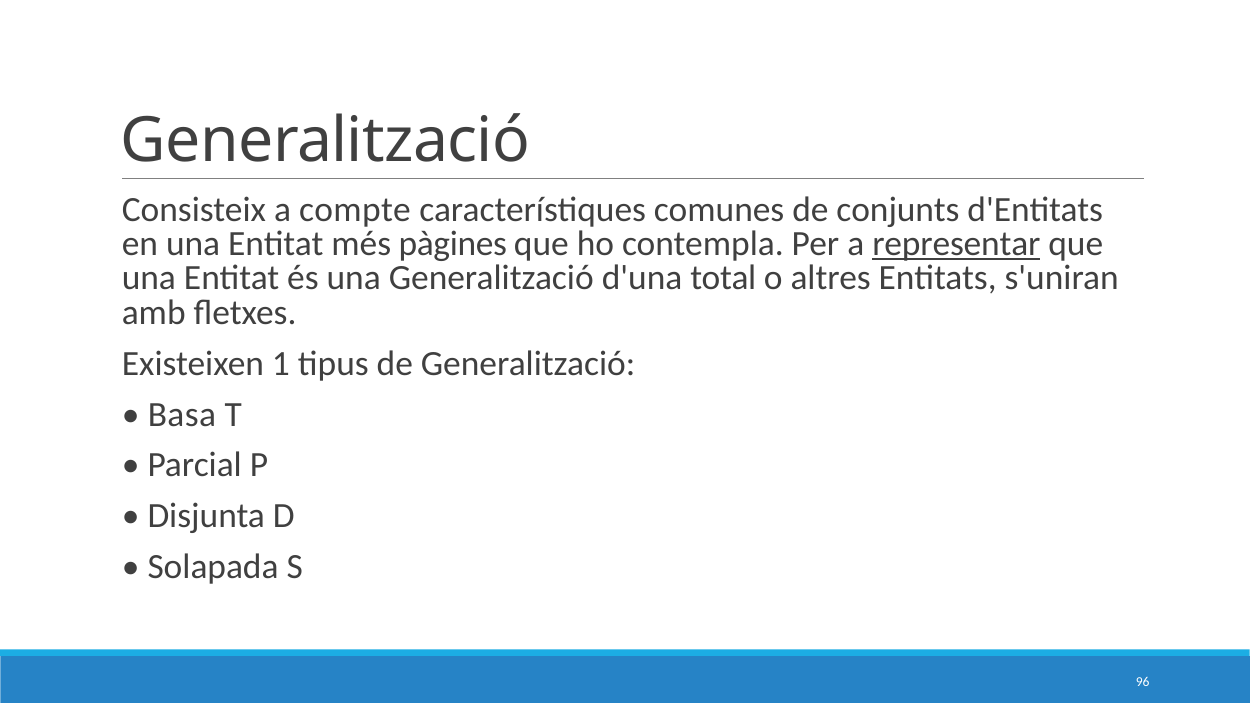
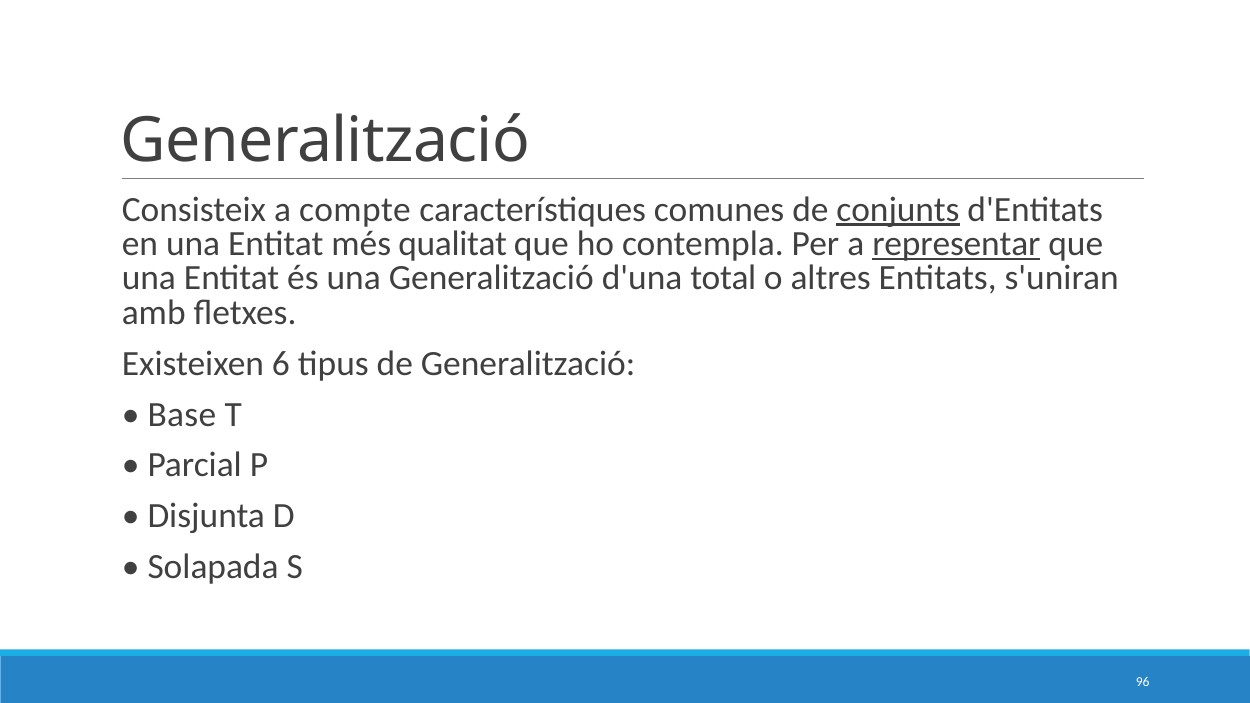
conjunts underline: none -> present (898, 209)
pàgines: pàgines -> qualitat (453, 244)
1: 1 -> 6 (281, 364)
Basa: Basa -> Base (182, 414)
